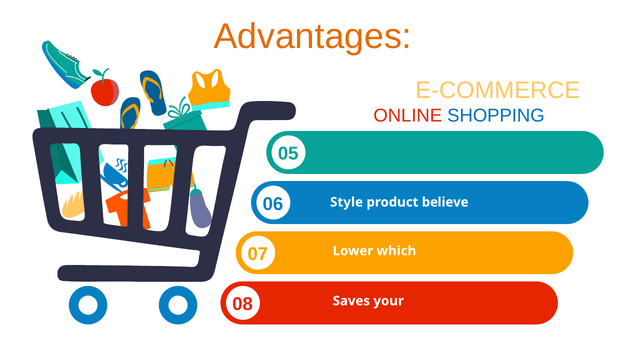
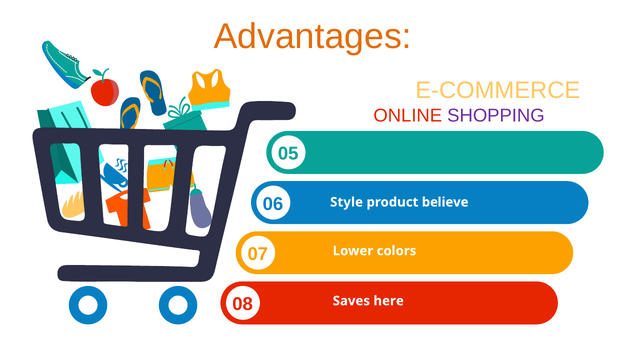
SHOPPING colour: blue -> purple (496, 116)
which: which -> colors (396, 251)
your: your -> here (389, 301)
